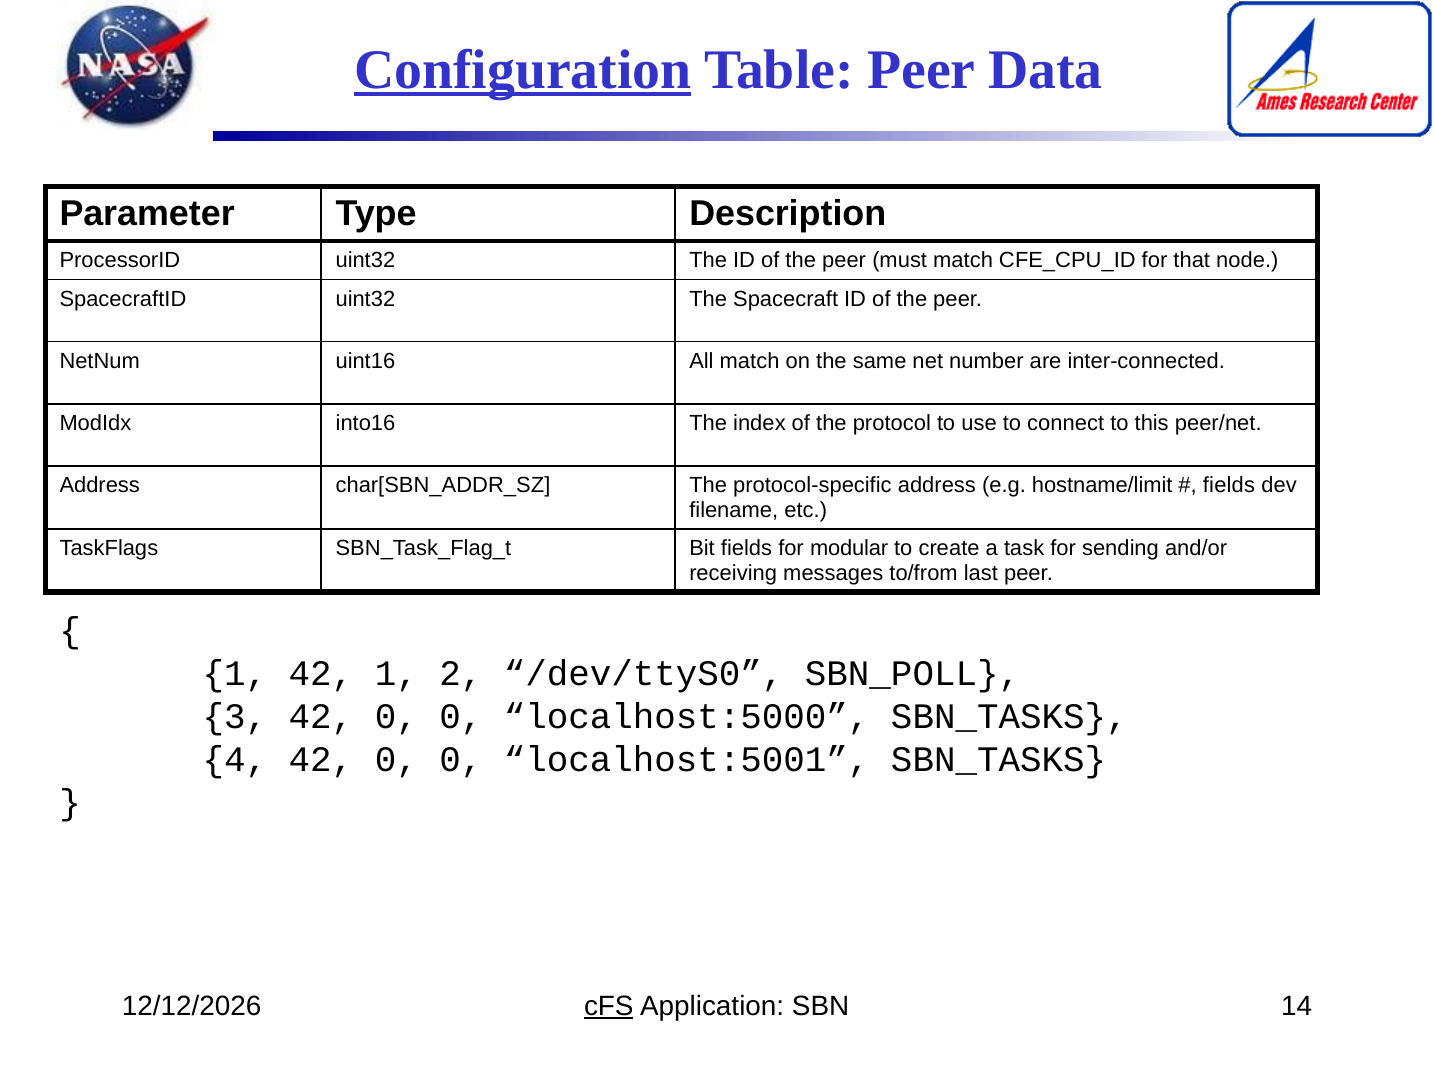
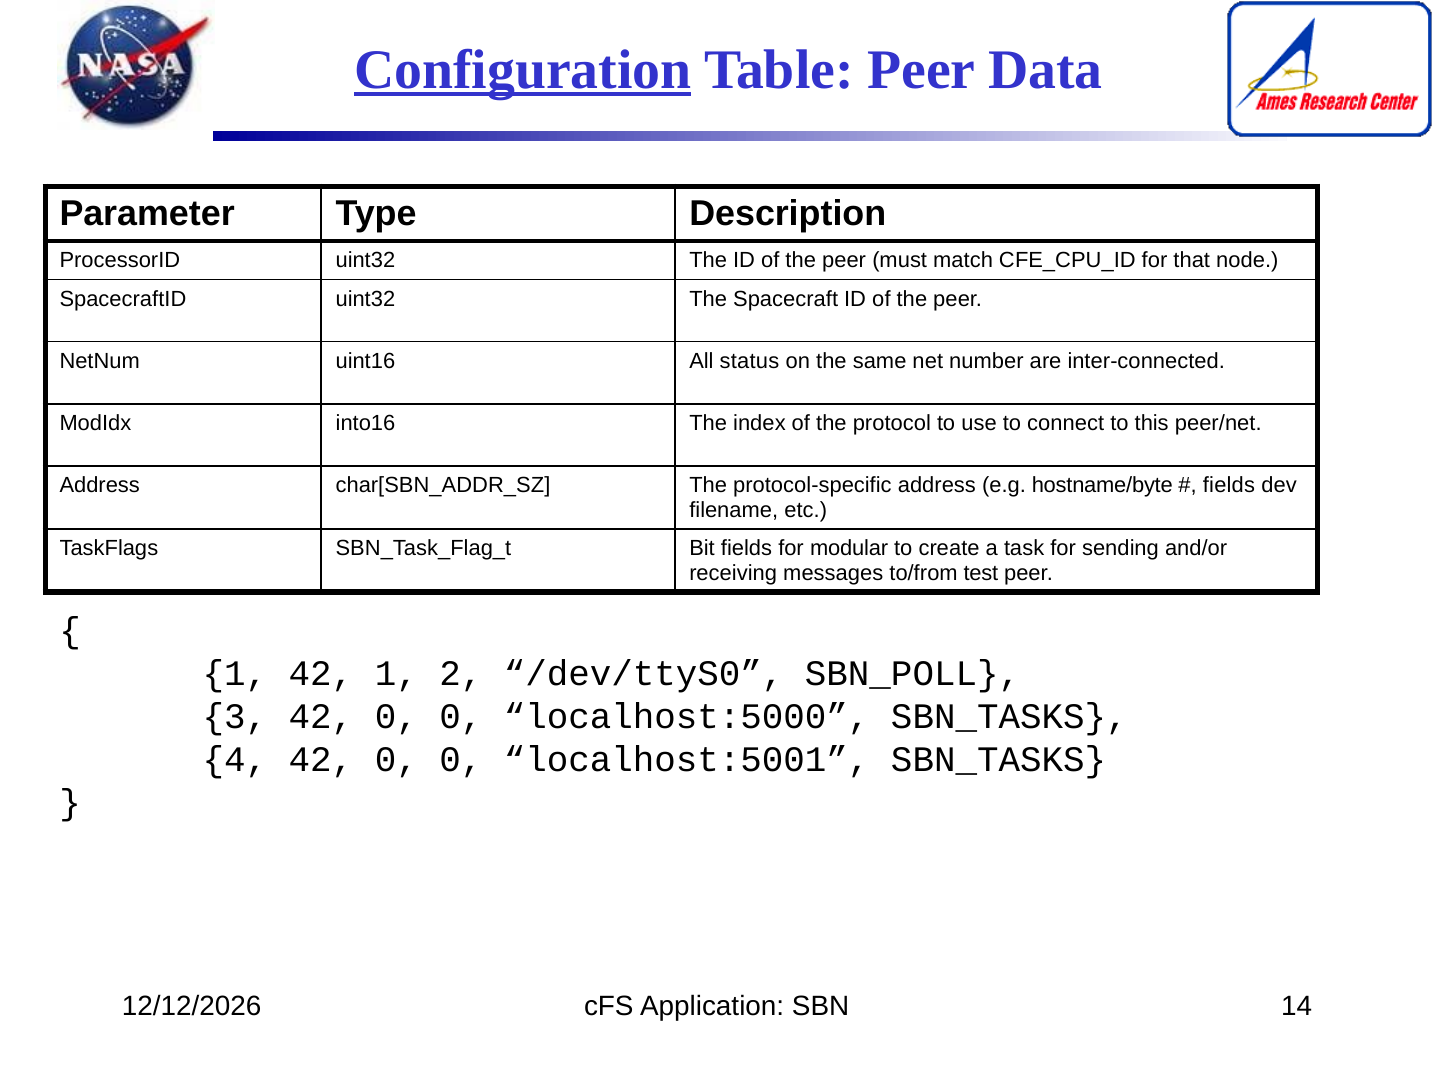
All match: match -> status (749, 361)
hostname/limit: hostname/limit -> hostname/byte (1102, 485)
last: last -> test (981, 573)
cFS underline: present -> none (609, 1006)
